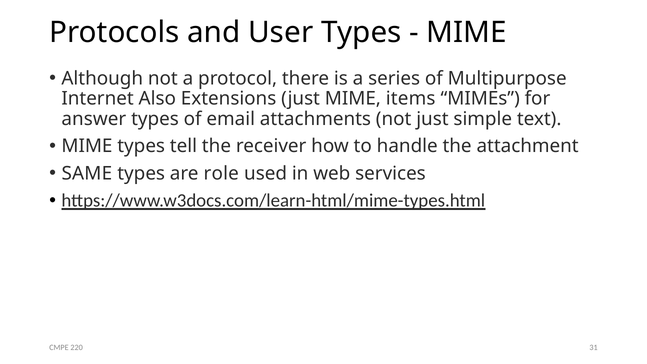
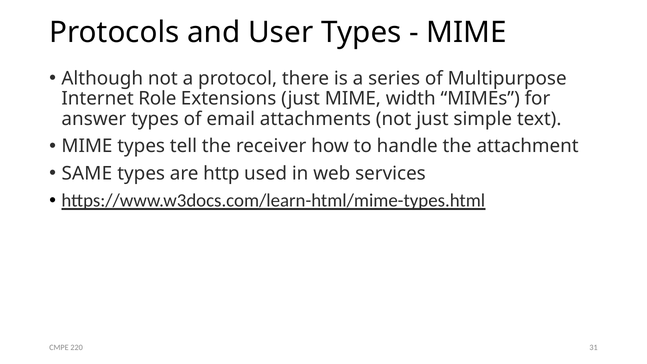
Also: Also -> Role (157, 99)
items: items -> width (411, 99)
role: role -> http (221, 173)
